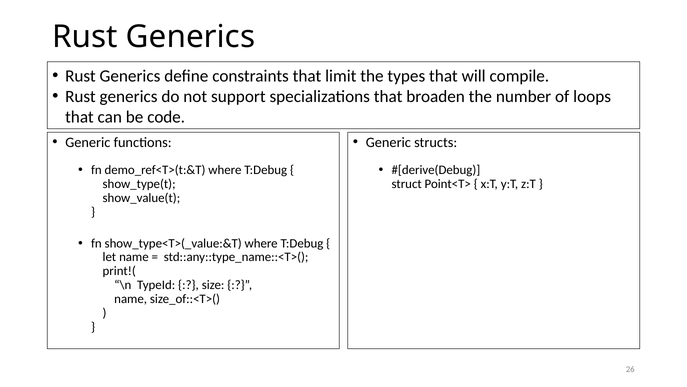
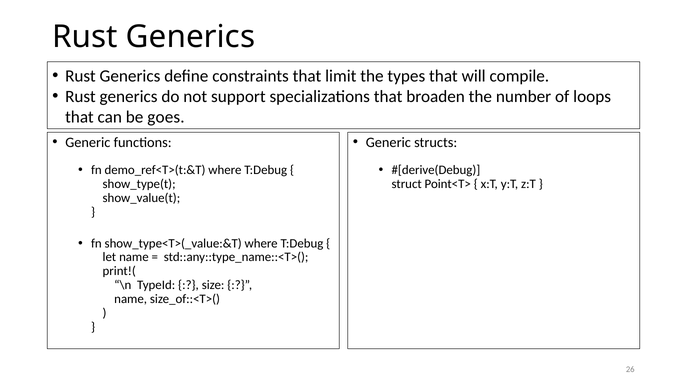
code: code -> goes (166, 117)
